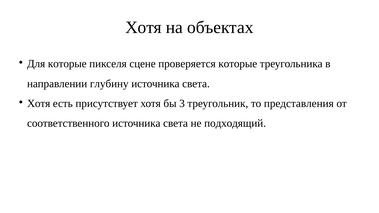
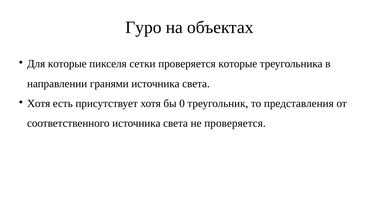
Хотя: Хотя -> Гуро (143, 27)
сцене: сцене -> сетки (142, 64)
глубину: глубину -> гранями (109, 84)
3: 3 -> 0 (182, 104)
не подходящий: подходящий -> проверяется (235, 123)
